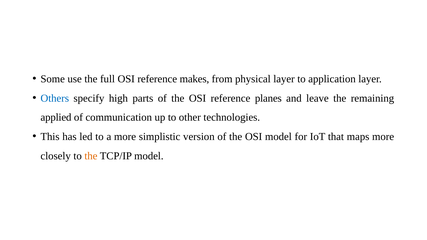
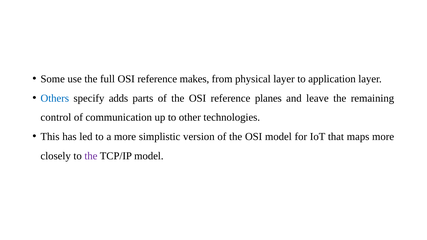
high: high -> adds (118, 98)
applied: applied -> control (56, 118)
the colour: orange -> purple (91, 156)
